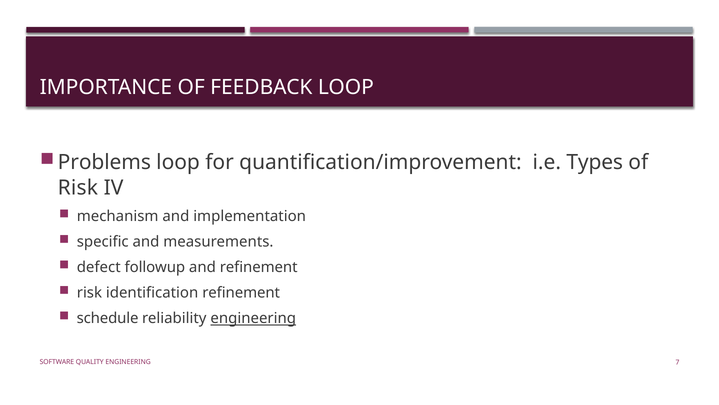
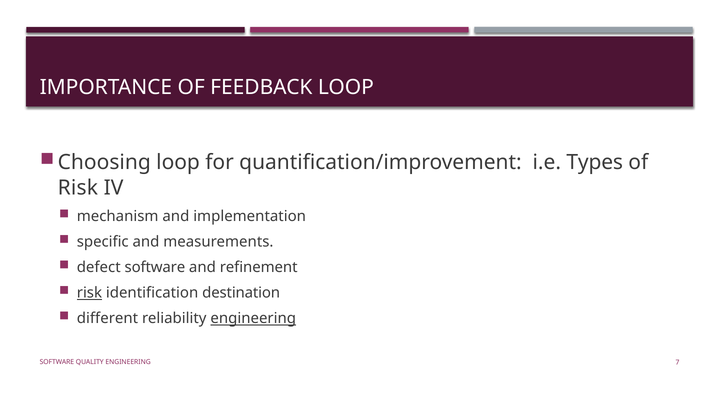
Problems: Problems -> Choosing (104, 162)
defect followup: followup -> software (155, 267)
risk underline: none -> present (89, 292)
identification refinement: refinement -> destination (241, 292)
schedule: schedule -> different (107, 318)
